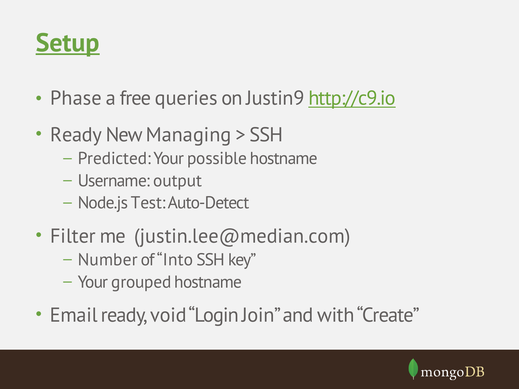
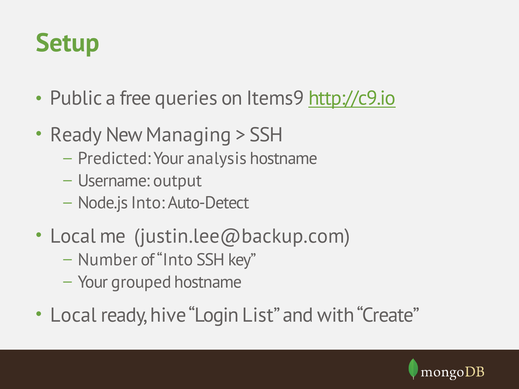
Setup underline: present -> none (68, 43)
Phase: Phase -> Public (76, 98)
Justin9: Justin9 -> Items9 (275, 98)
possible: possible -> analysis (217, 159)
Node.js Test: Test -> Into (148, 203)
Filter: Filter -> Local (73, 236)
justin.lee@median.com: justin.lee@median.com -> justin.lee@backup.com (242, 236)
Email: Email -> Local (74, 315)
void: void -> hive (168, 315)
Join: Join -> List (261, 315)
